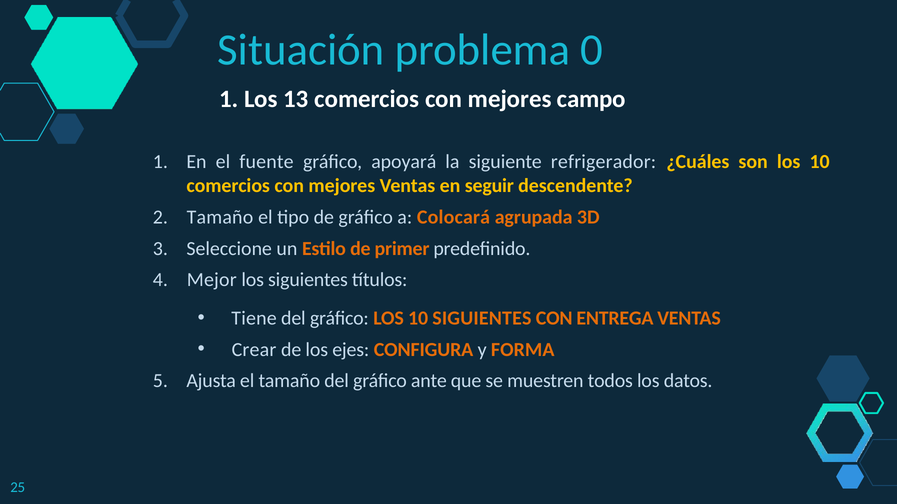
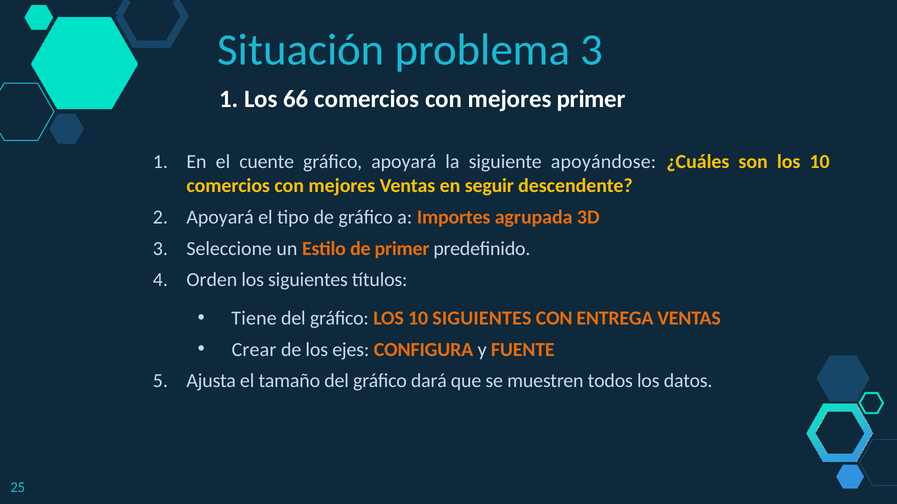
problema 0: 0 -> 3 (592, 50)
13: 13 -> 66 (296, 99)
mejores campo: campo -> primer (591, 99)
fuente: fuente -> cuente (267, 162)
refrigerador: refrigerador -> apoyándose (604, 162)
2 Tamaño: Tamaño -> Apoyará (220, 217)
Colocará: Colocará -> Importes (454, 217)
Mejor: Mejor -> Orden (212, 280)
FORMA: FORMA -> FUENTE (523, 350)
ante: ante -> dará (429, 381)
